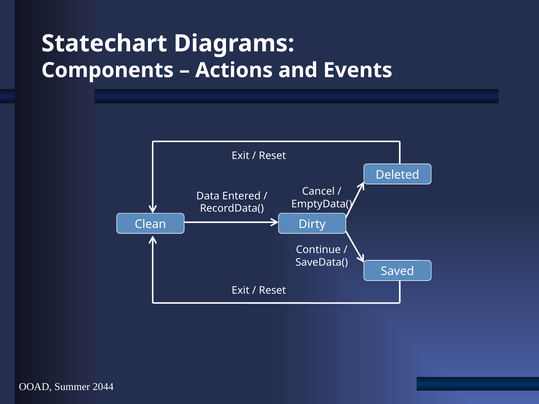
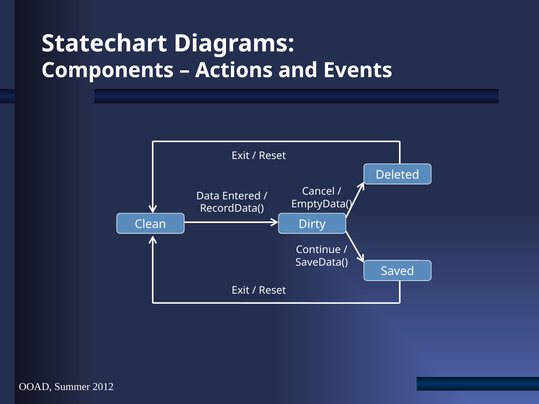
2044: 2044 -> 2012 (103, 387)
